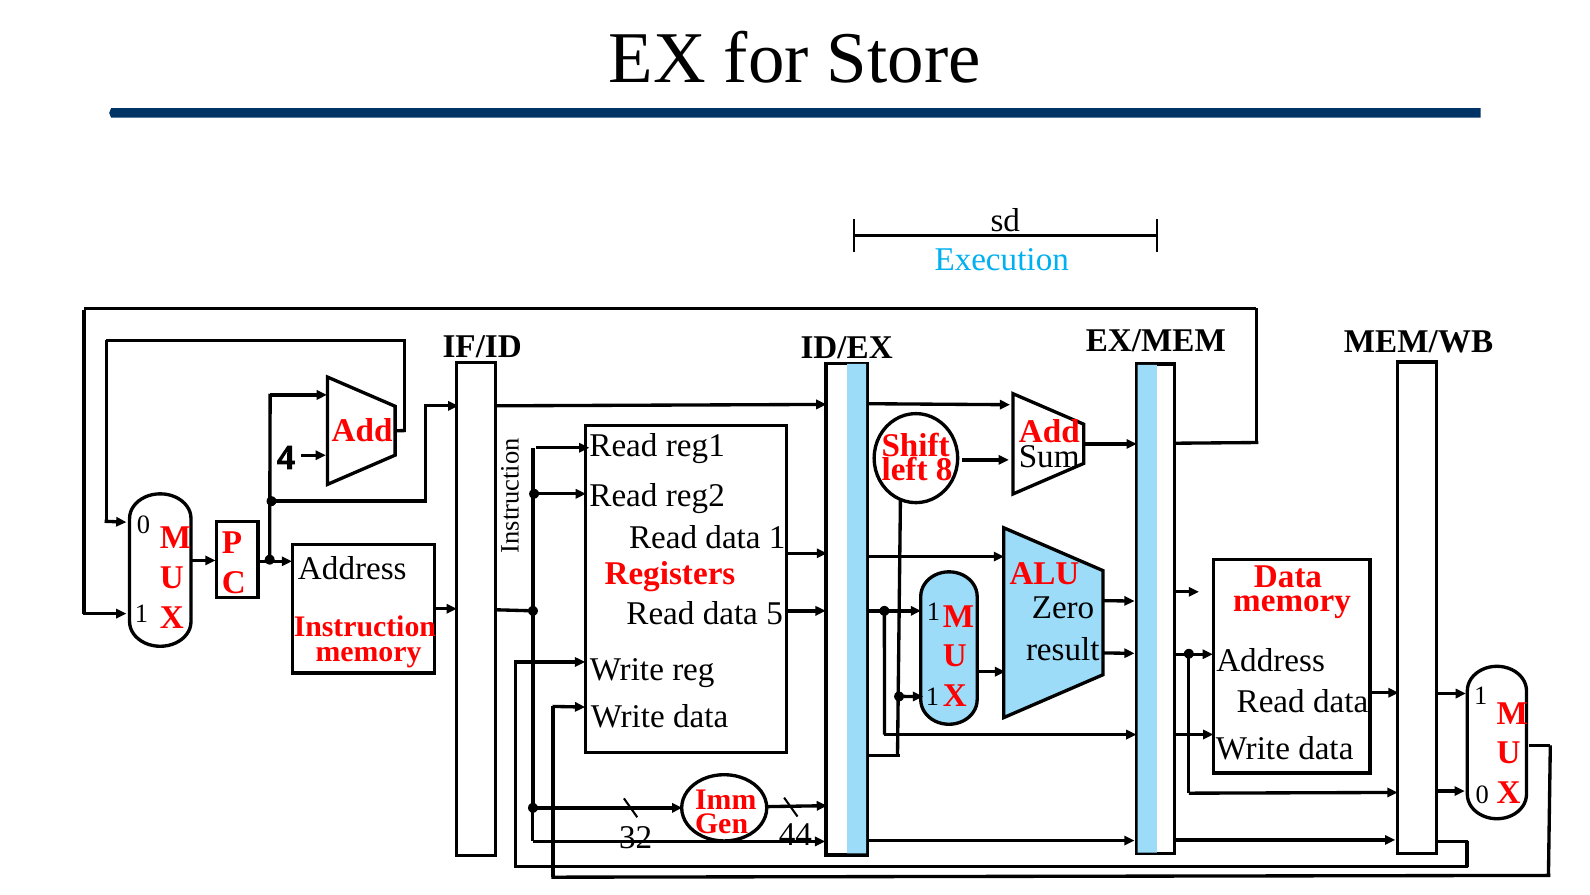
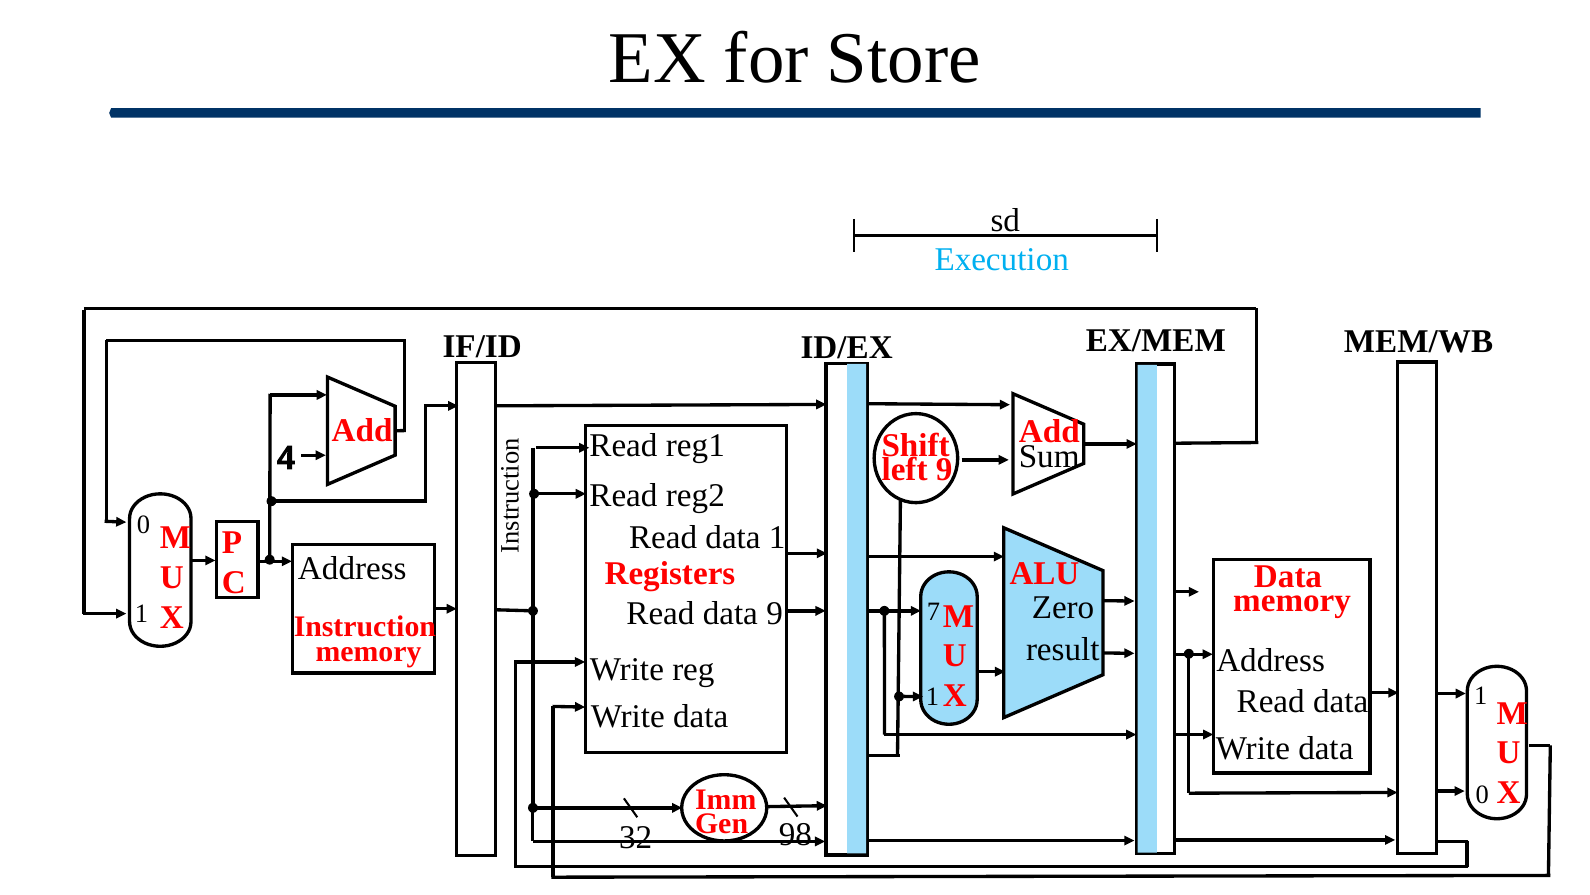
left 8: 8 -> 9 (944, 470)
data 5: 5 -> 9 (775, 614)
X 1: 1 -> 7 (933, 611)
44: 44 -> 98 (796, 833)
